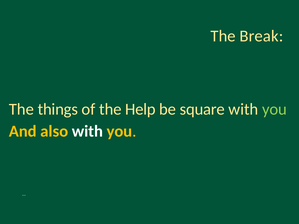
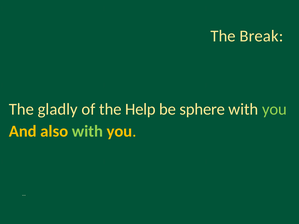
things: things -> gladly (58, 109)
square: square -> sphere (202, 109)
with colour: white -> light green (87, 131)
